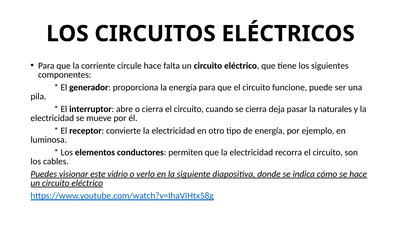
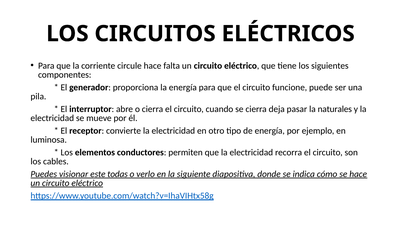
vidrio: vidrio -> todas (118, 174)
